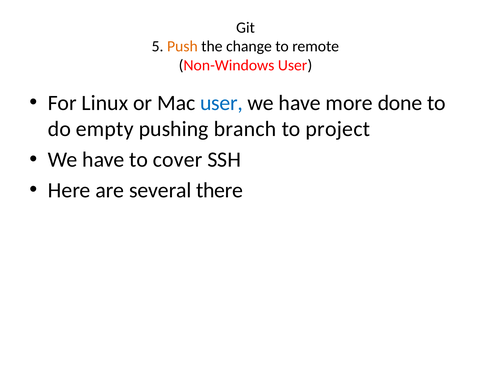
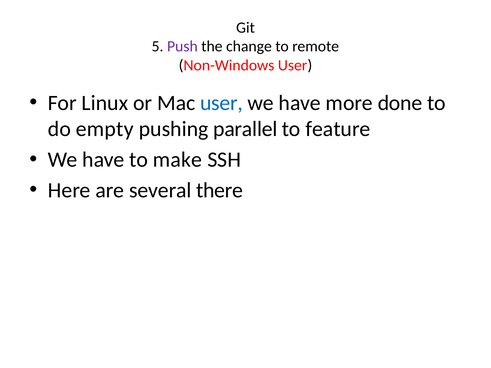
Push colour: orange -> purple (182, 47)
branch: branch -> parallel (245, 129)
project: project -> feature (338, 129)
cover: cover -> make (177, 160)
